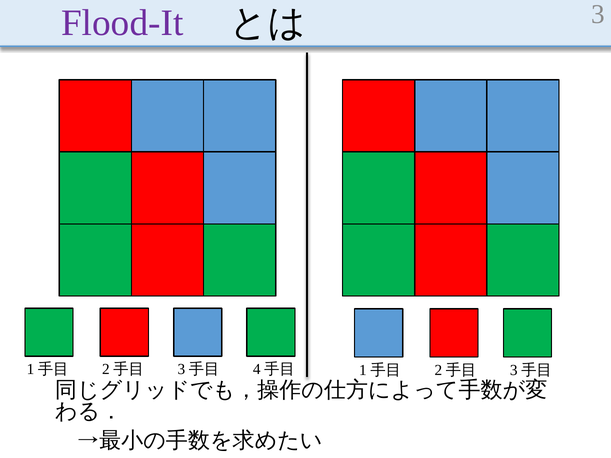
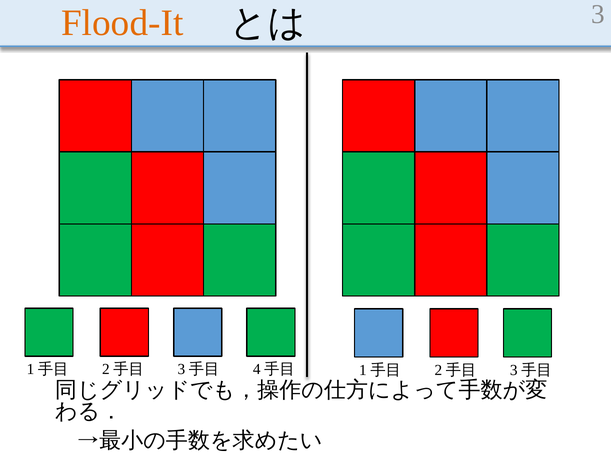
Flood-It colour: purple -> orange (122, 23)
